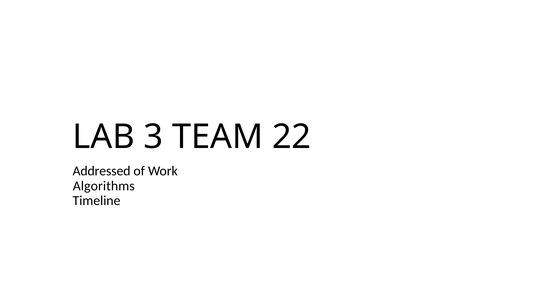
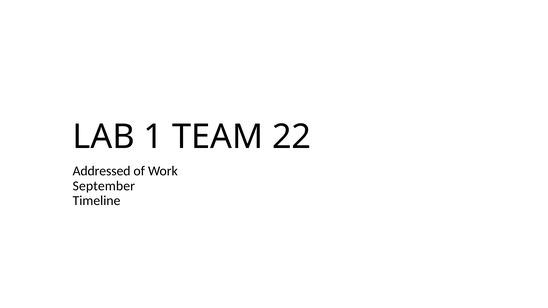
3: 3 -> 1 (153, 137)
Algorithms: Algorithms -> September (104, 186)
